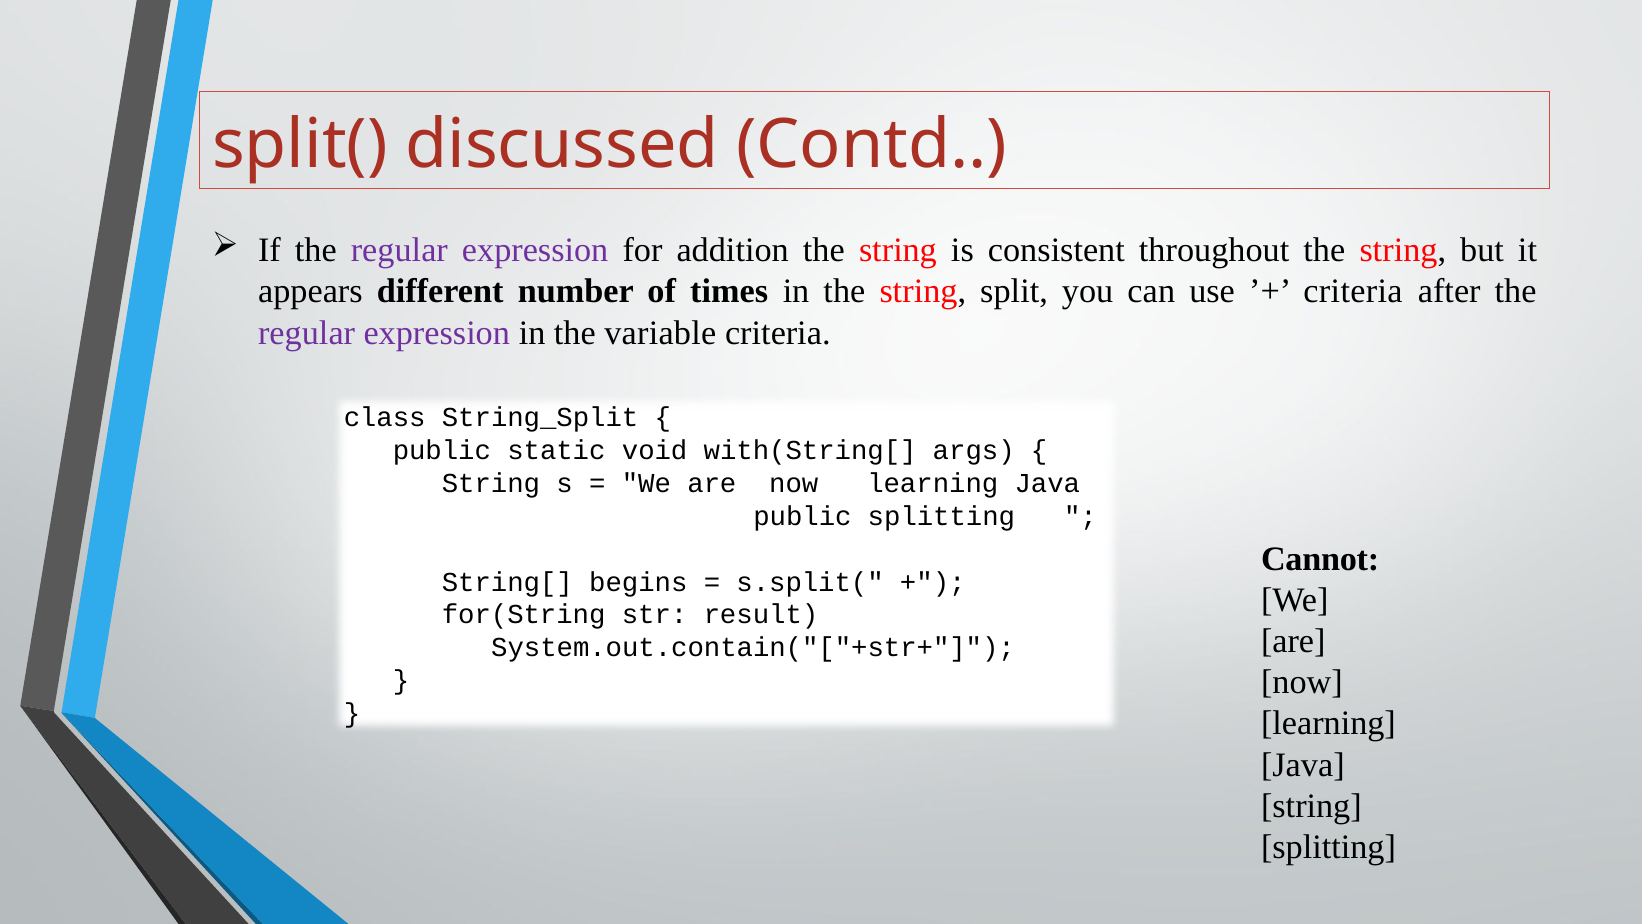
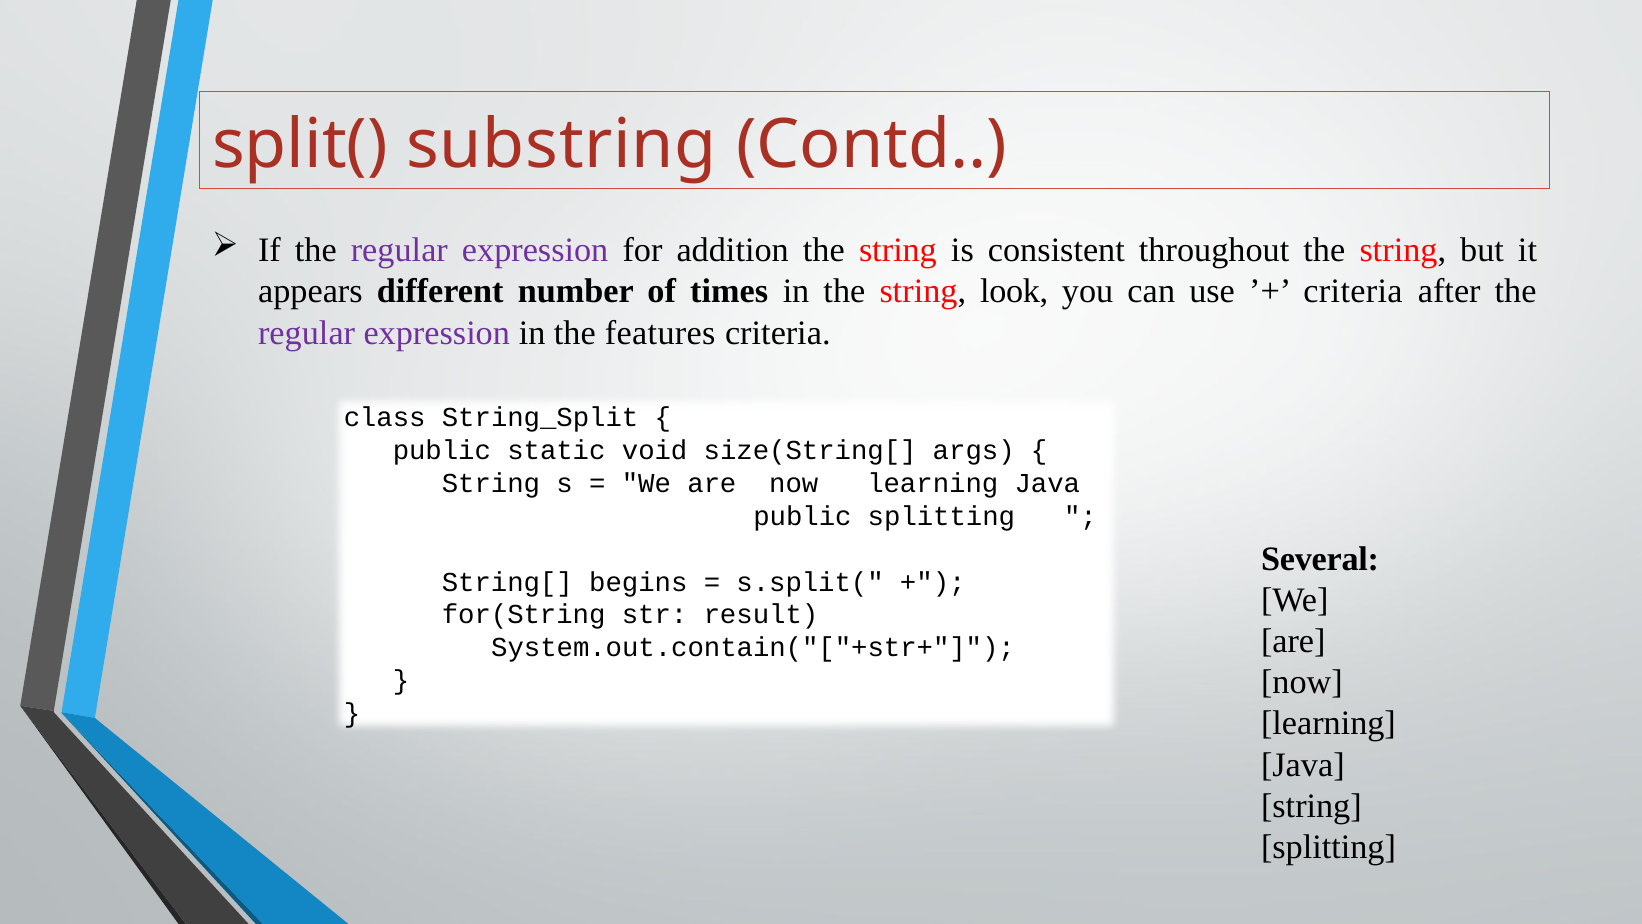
discussed: discussed -> substring (562, 145)
split: split -> look (1014, 292)
variable: variable -> features (660, 333)
with(String[: with(String[ -> size(String[ (810, 451)
Cannot: Cannot -> Several (1320, 559)
